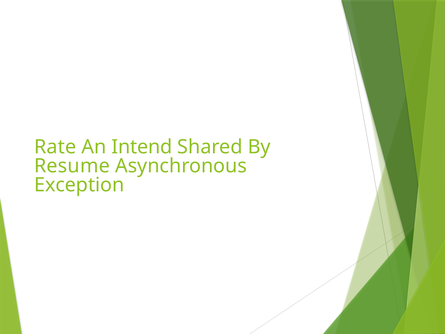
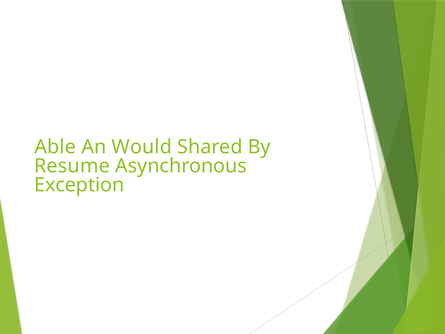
Rate: Rate -> Able (55, 147)
Intend: Intend -> Would (142, 147)
